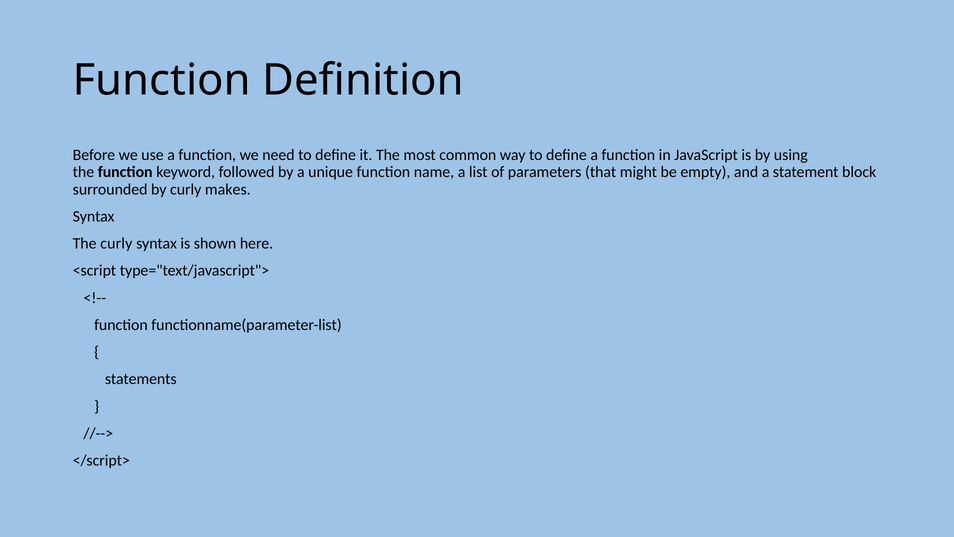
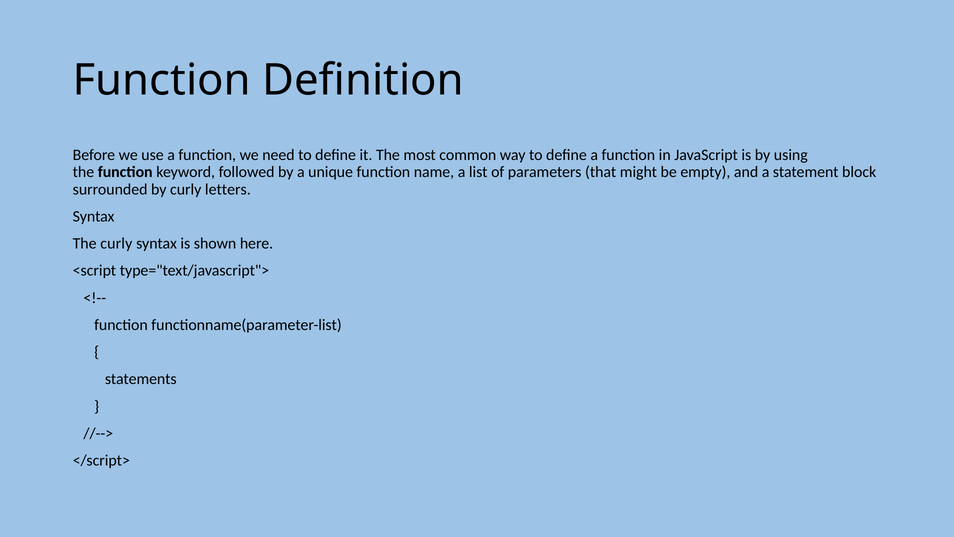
makes: makes -> letters (228, 189)
